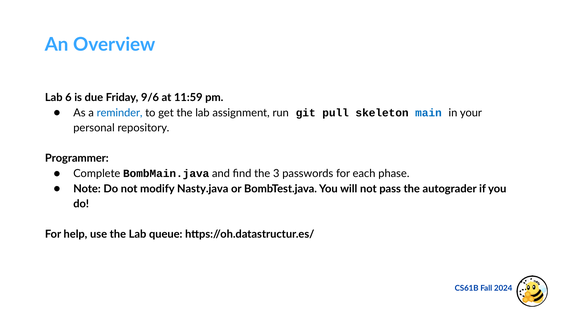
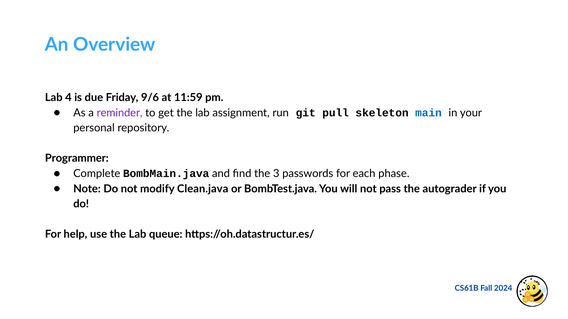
6: 6 -> 4 (68, 98)
reminder colour: blue -> purple (120, 113)
Nasty.java: Nasty.java -> Clean.java (203, 189)
